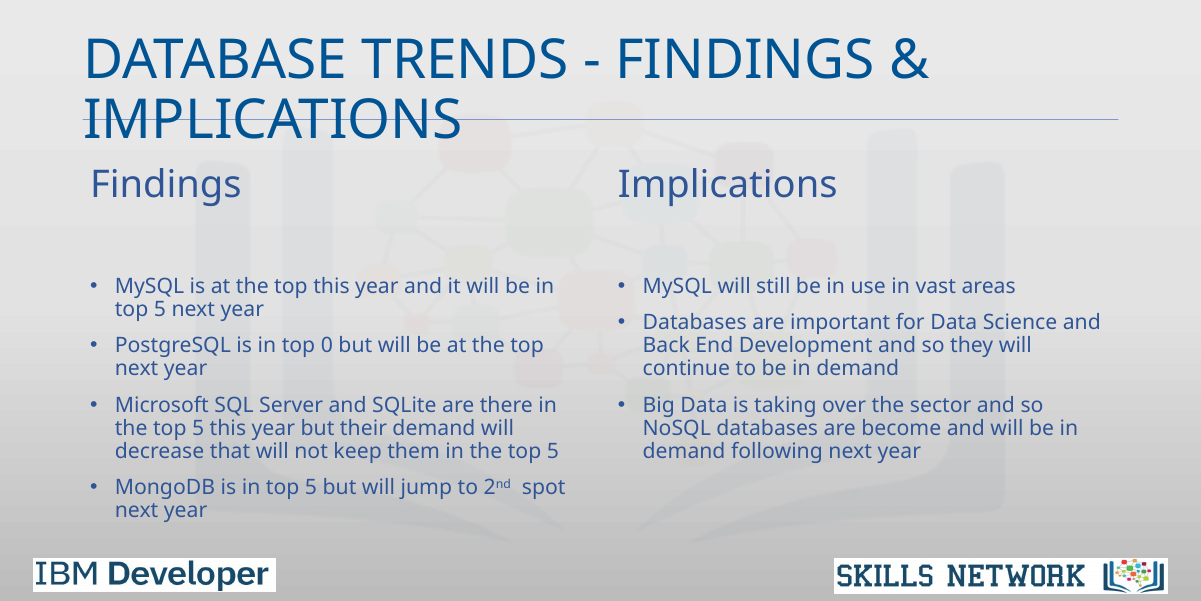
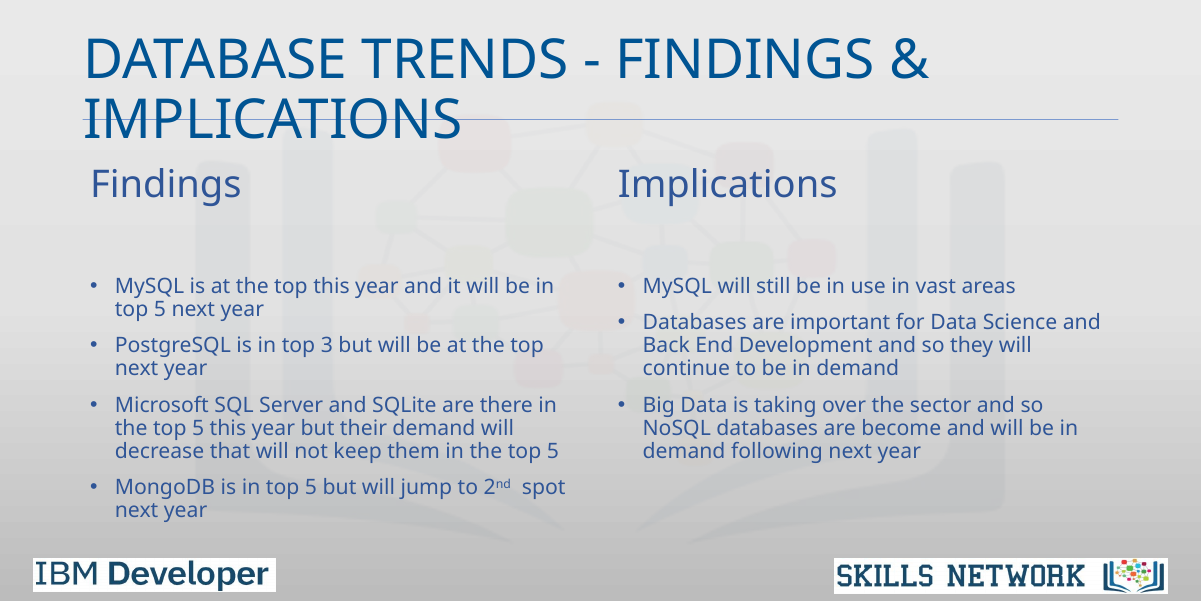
0: 0 -> 3 (327, 345)
